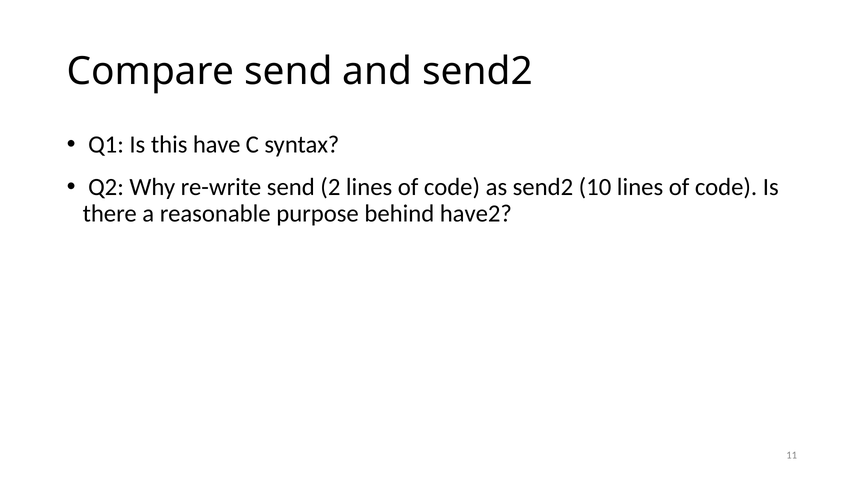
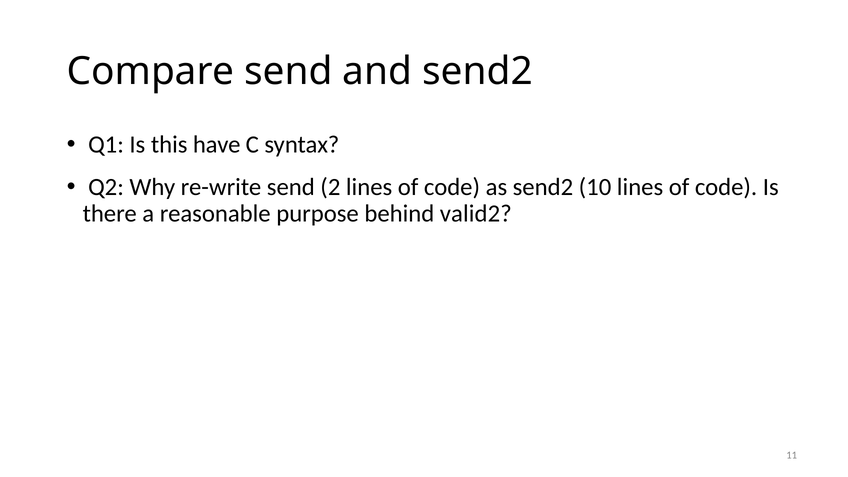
have2: have2 -> valid2 (476, 214)
